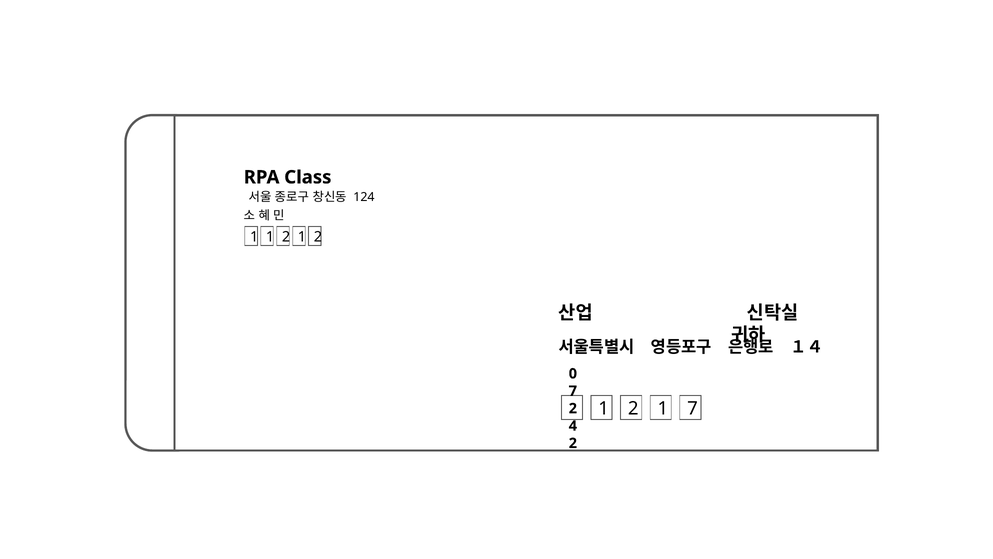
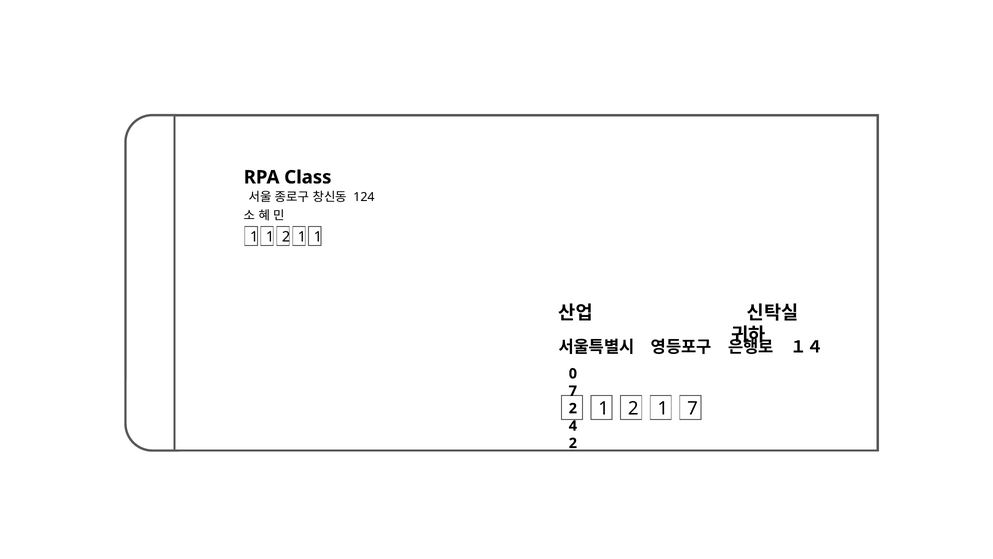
1 2 1 2: 2 -> 1 (318, 237)
